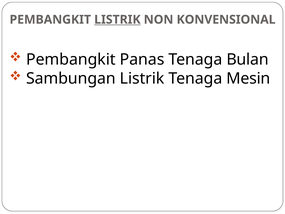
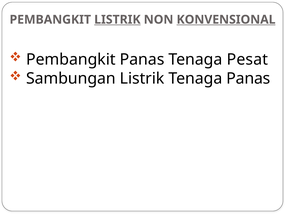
KONVENSIONAL underline: none -> present (226, 20)
Bulan: Bulan -> Pesat (247, 59)
Tenaga Mesin: Mesin -> Panas (248, 78)
